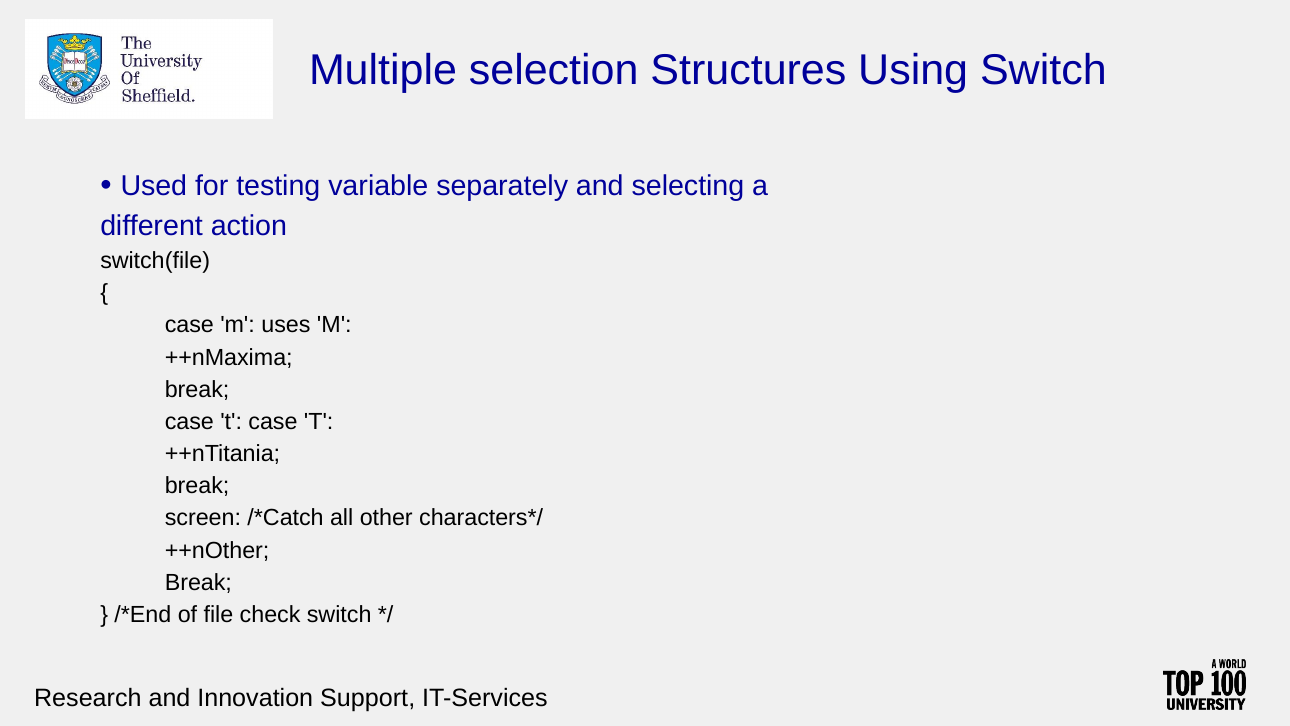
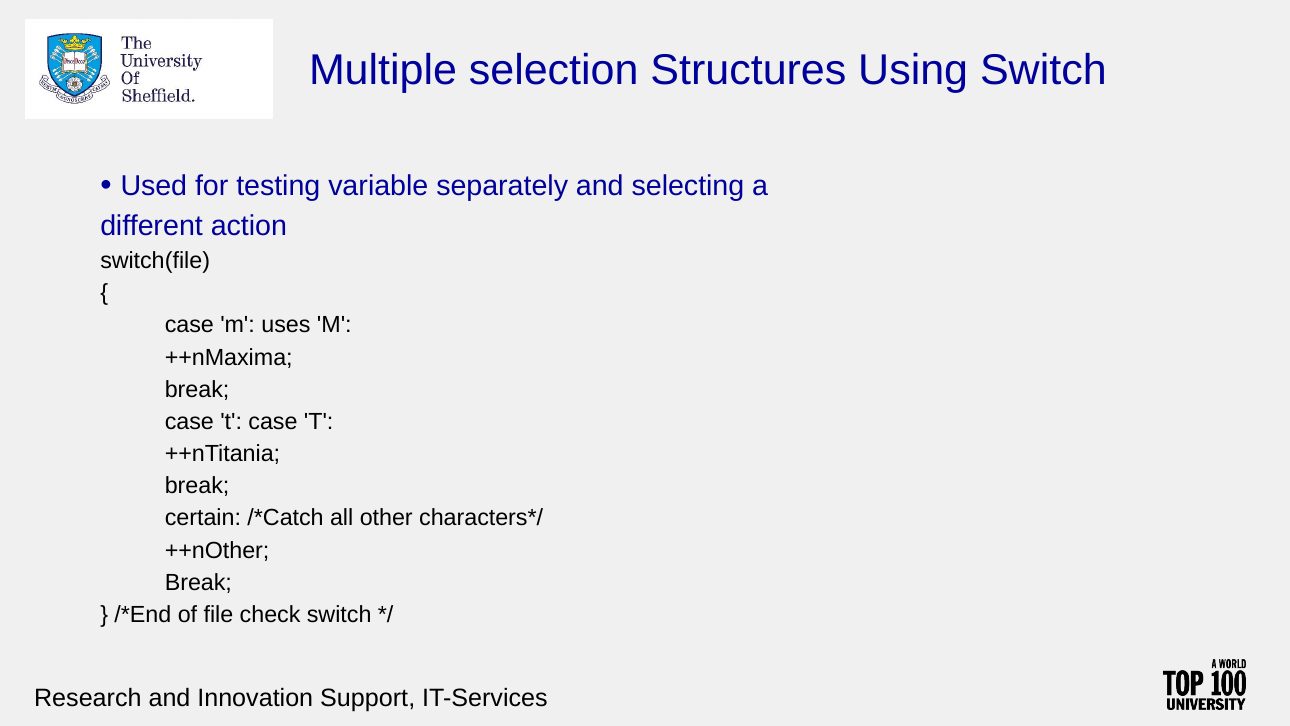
screen: screen -> certain (203, 518)
